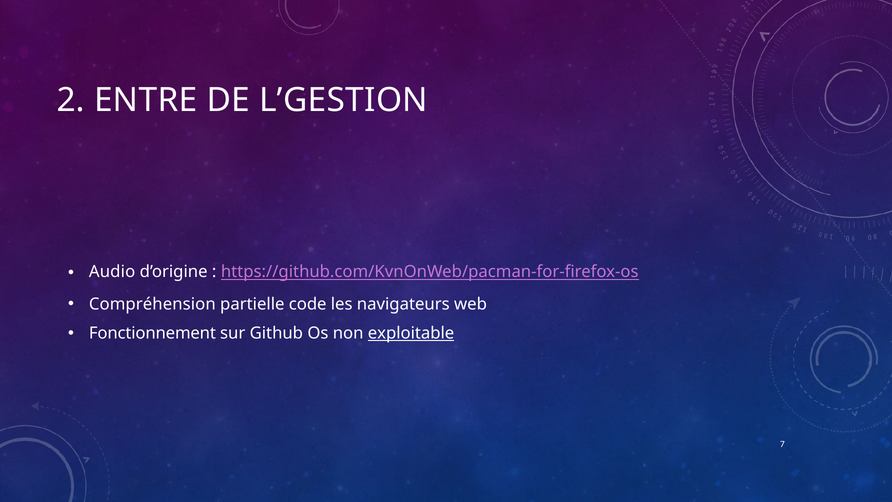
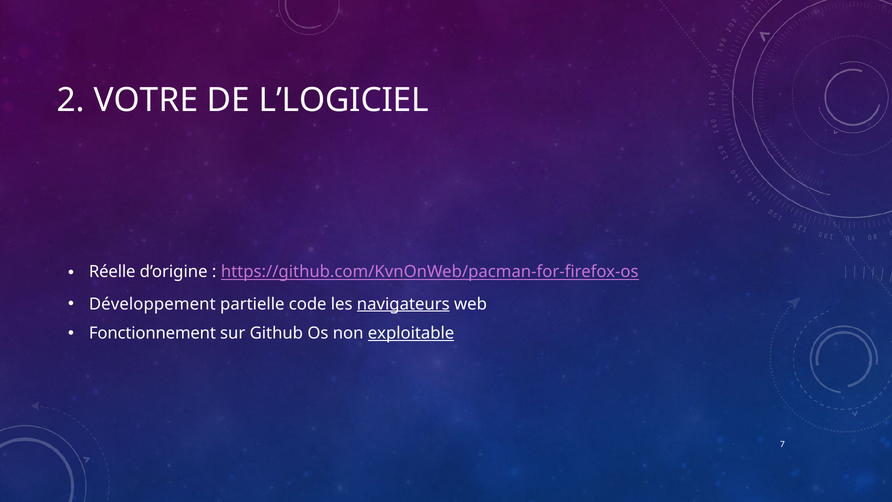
ENTRE: ENTRE -> VOTRE (146, 100)
L’GESTION: L’GESTION -> L’LOGICIEL (344, 100)
Audio: Audio -> Réelle (112, 272)
Compréhension: Compréhension -> Développement (152, 304)
navigateurs underline: none -> present (403, 304)
